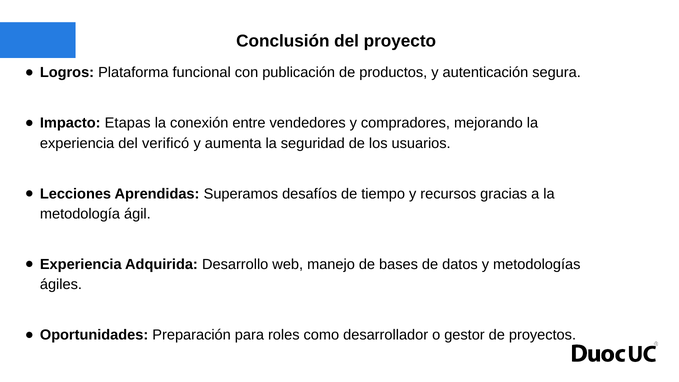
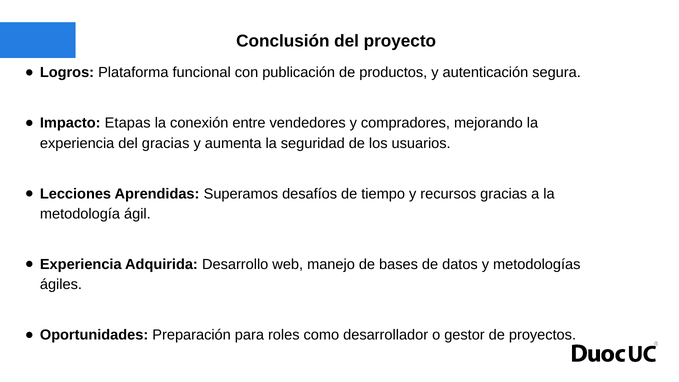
del verificó: verificó -> gracias (166, 143)
